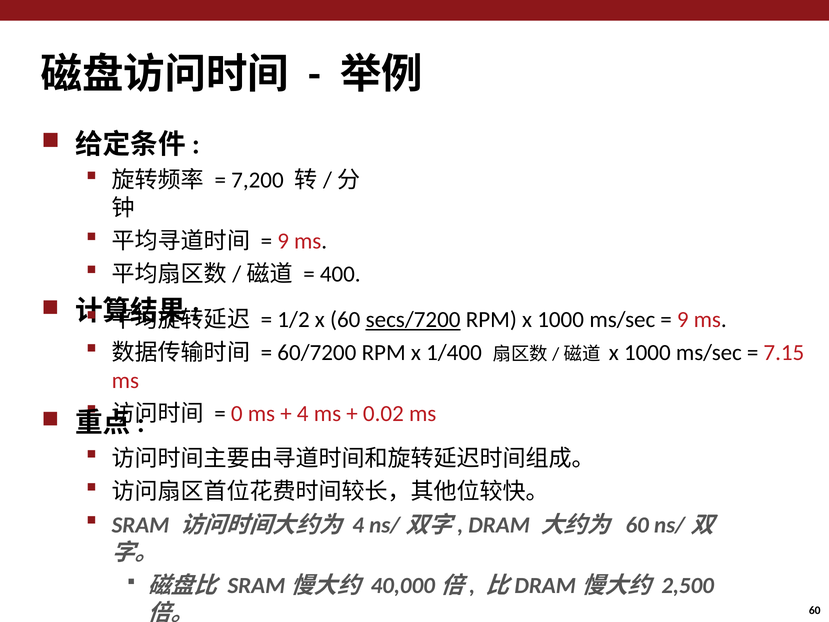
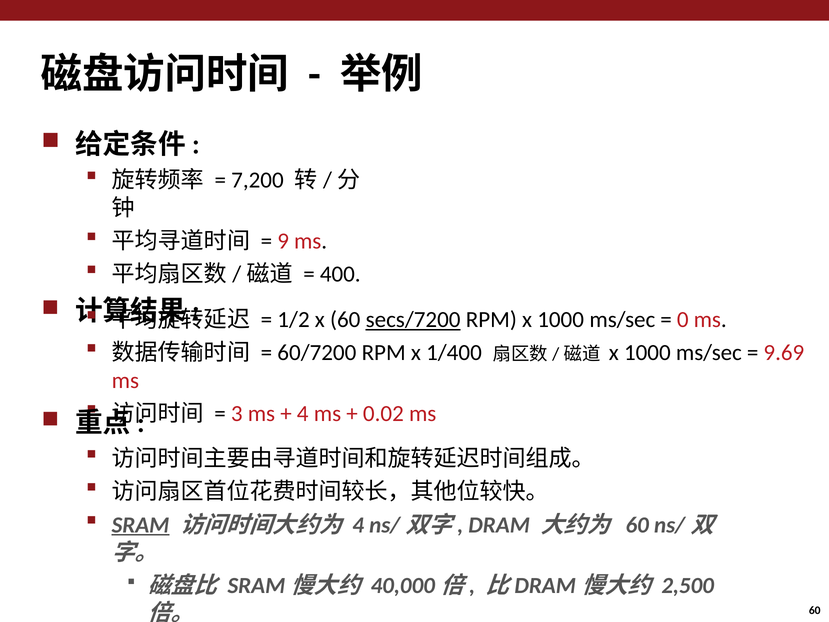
9: 9 -> 0 (683, 320)
7.15: 7.15 -> 9.69 (784, 353)
0: 0 -> 3 (237, 413)
SRAM underline: none -> present (141, 525)
